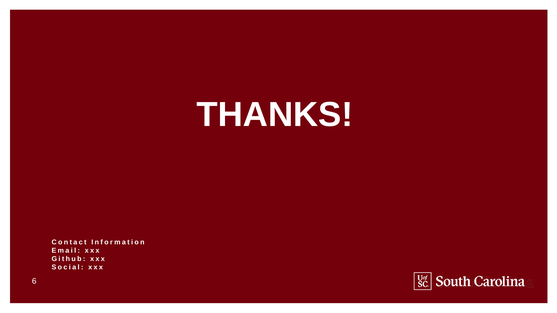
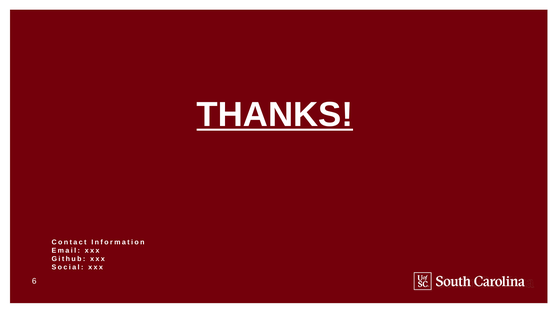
THANKS underline: none -> present (275, 115)
